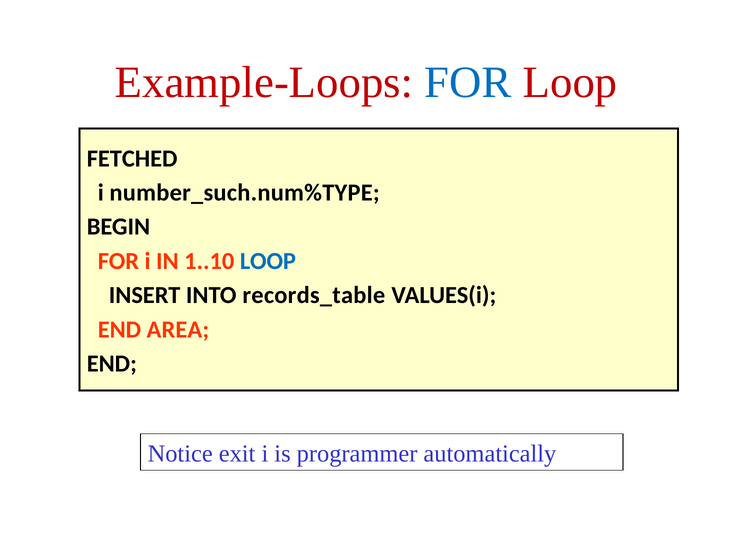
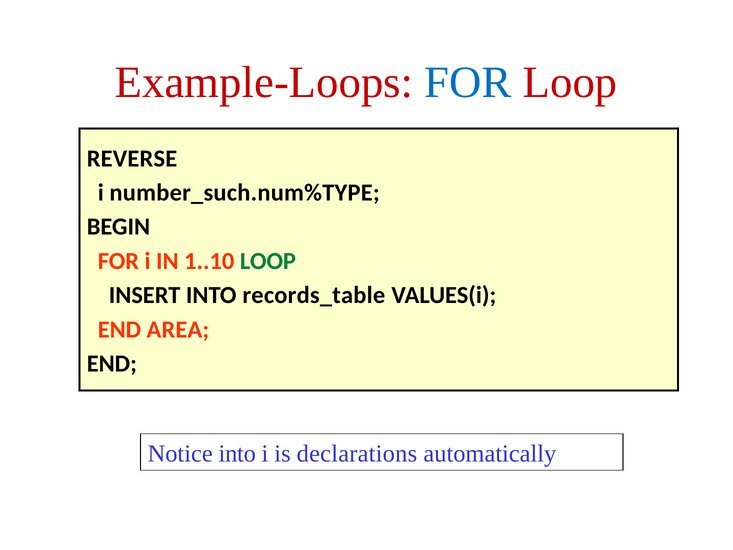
FETCHED: FETCHED -> REVERSE (132, 158)
LOOP colour: blue -> green (268, 261)
Notice exit: exit -> into (237, 454)
programmer: programmer -> declarations (357, 454)
